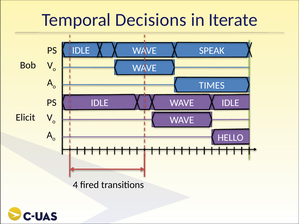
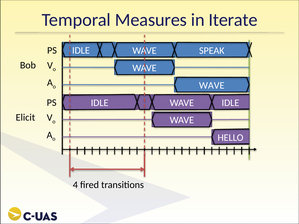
Decisions: Decisions -> Measures (151, 20)
TIMES: TIMES -> WAVE (212, 85)
